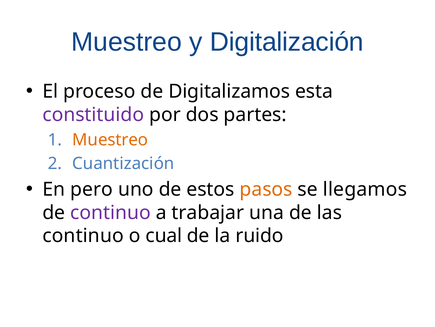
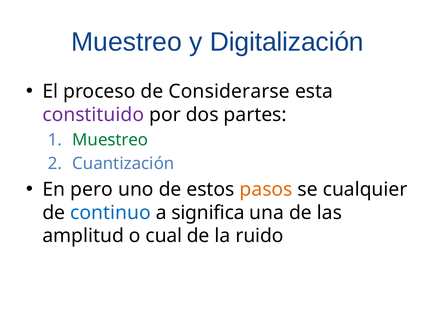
Digitalizamos: Digitalizamos -> Considerarse (229, 91)
Muestreo colour: orange -> green (110, 139)
llegamos: llegamos -> cualquier (365, 189)
continuo colour: purple -> blue (110, 212)
trabajar: trabajar -> significa (208, 212)
continuo: continuo -> amplitud (83, 235)
